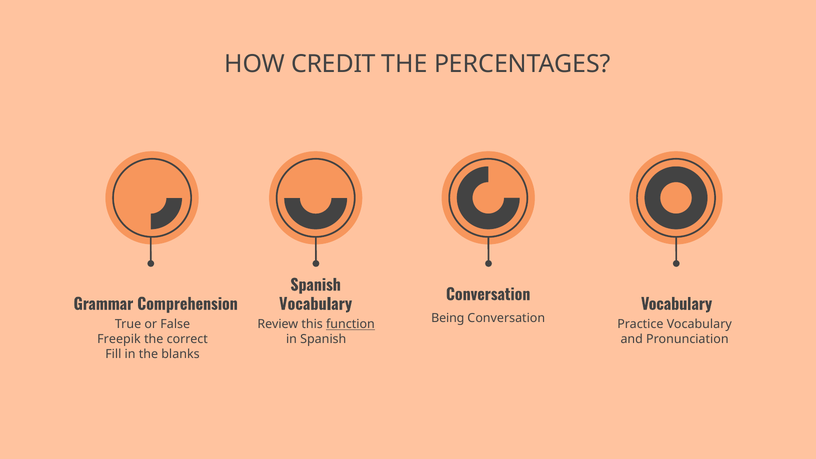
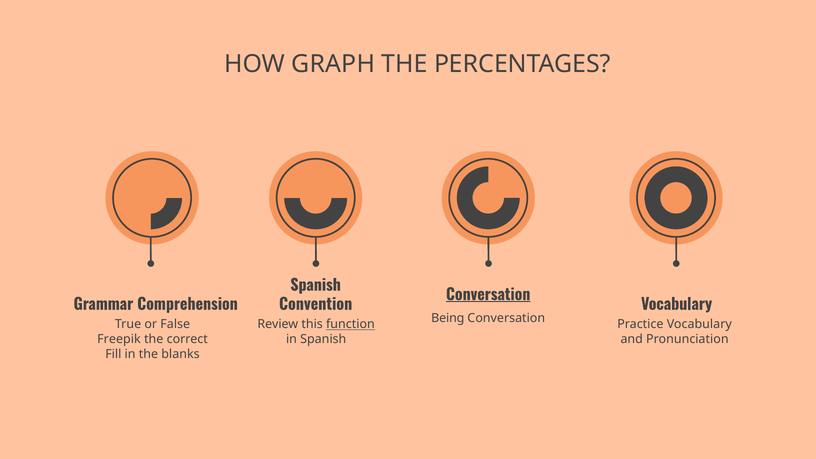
CREDIT: CREDIT -> GRAPH (333, 64)
Conversation underline: none -> present (488, 295)
Vocabulary: Vocabulary -> Convention (316, 305)
